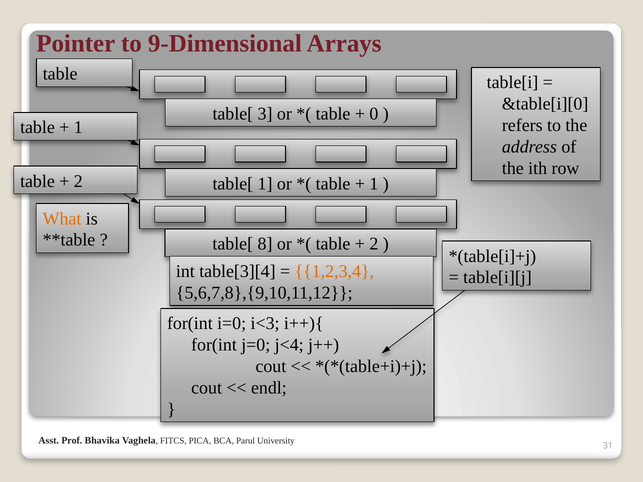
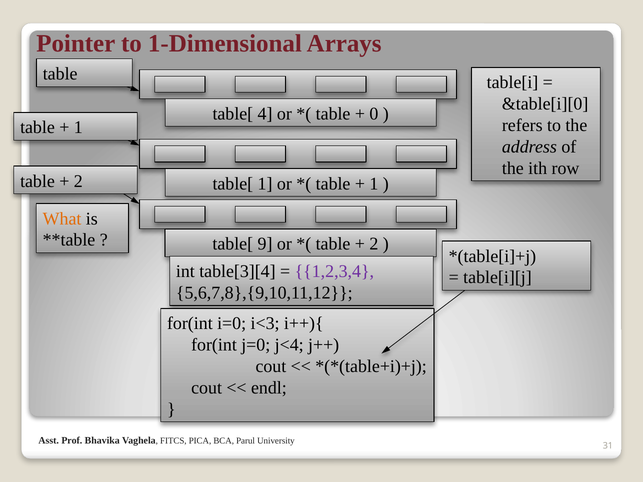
9-Dimensional: 9-Dimensional -> 1-Dimensional (225, 44)
3: 3 -> 4 (265, 114)
8: 8 -> 9 (265, 244)
1,2,3,4 colour: orange -> purple (334, 272)
